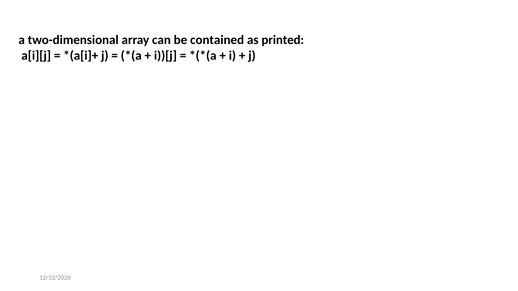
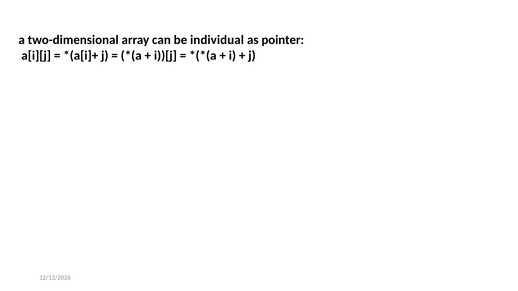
contained: contained -> individual (217, 40)
printed: printed -> pointer (283, 40)
